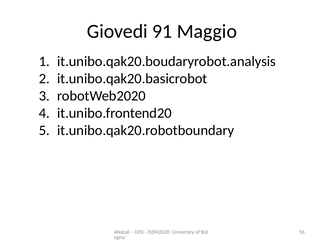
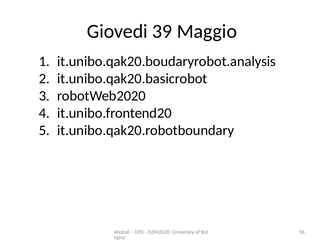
91: 91 -> 39 (162, 31)
